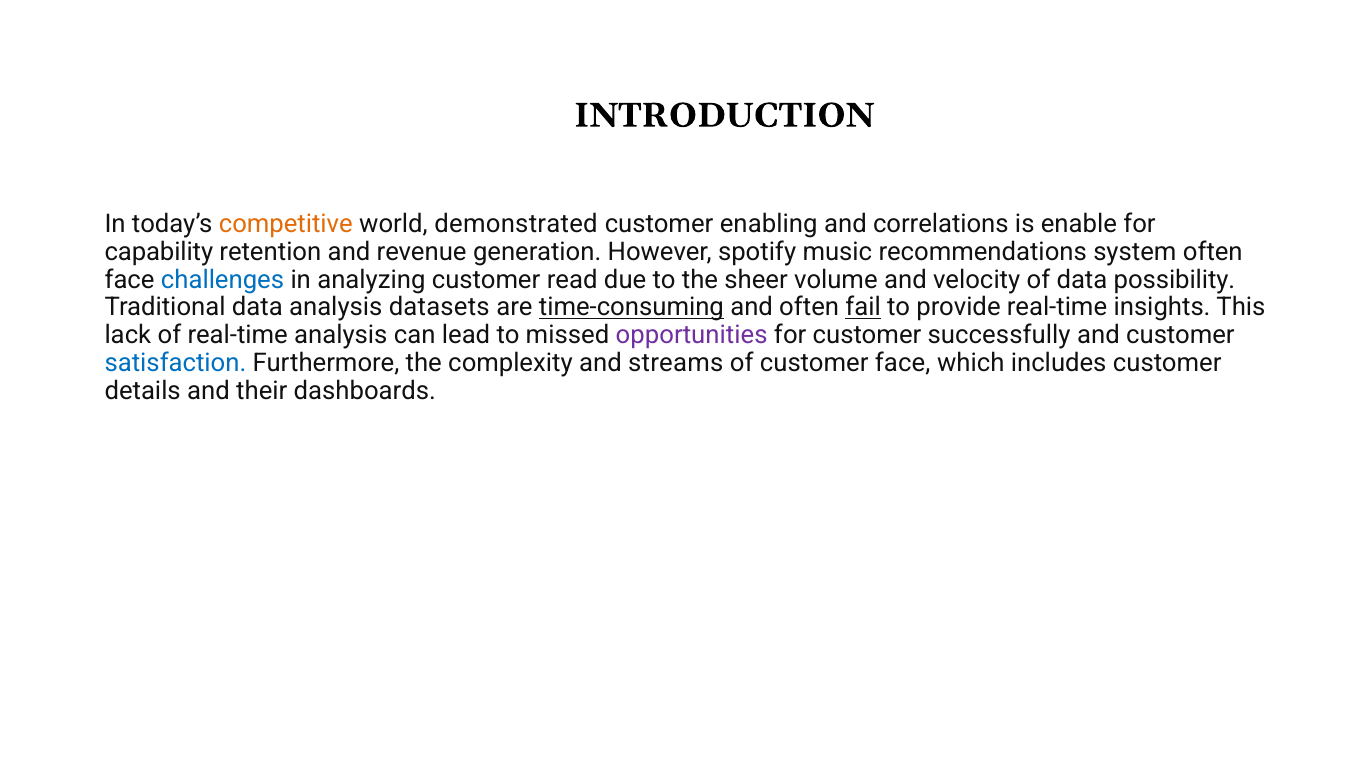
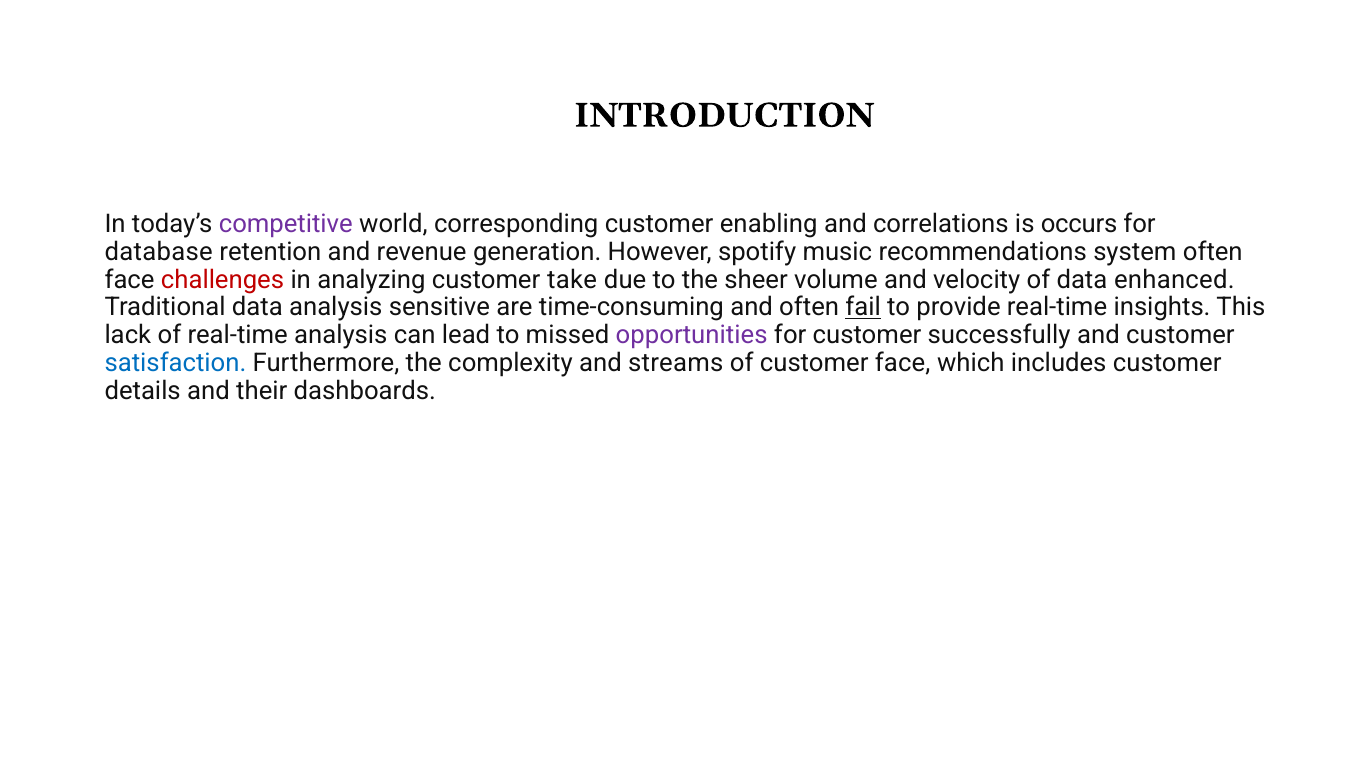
competitive colour: orange -> purple (286, 224)
demonstrated: demonstrated -> corresponding (516, 224)
enable: enable -> occurs (1079, 224)
capability: capability -> database (159, 252)
challenges colour: blue -> red (223, 280)
read: read -> take (572, 280)
possibility: possibility -> enhanced (1174, 280)
datasets: datasets -> sensitive (439, 308)
time-consuming underline: present -> none (631, 308)
